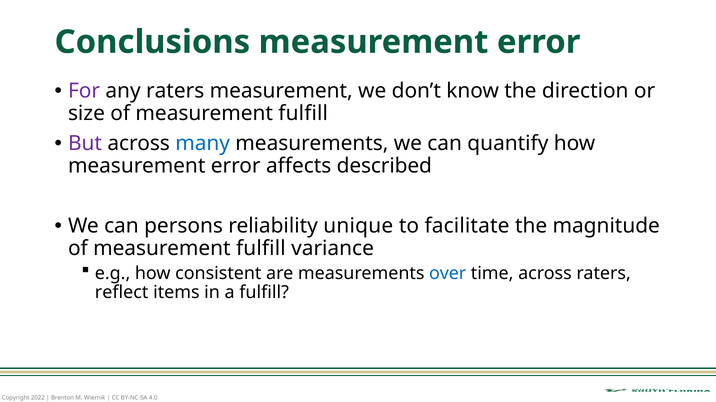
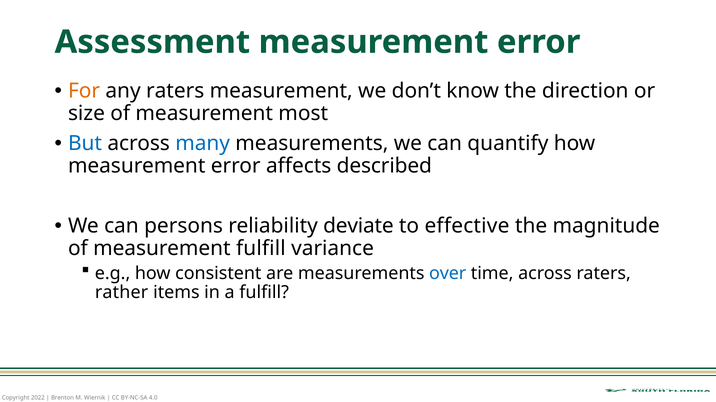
Conclusions: Conclusions -> Assessment (152, 42)
For colour: purple -> orange (84, 91)
size of measurement fulfill: fulfill -> most (303, 114)
But colour: purple -> blue (85, 144)
unique: unique -> deviate (358, 226)
facilitate: facilitate -> effective (467, 226)
reflect: reflect -> rather (122, 293)
